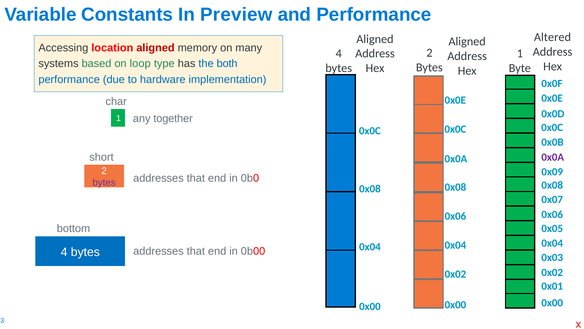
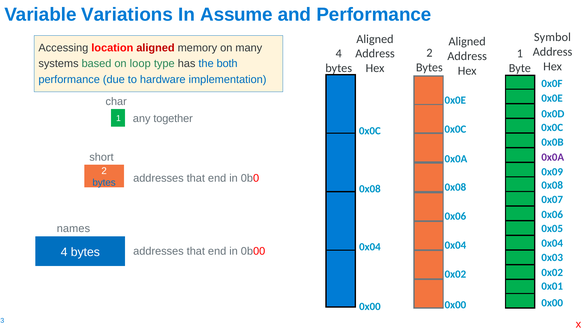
Constants: Constants -> Variations (127, 14)
Preview: Preview -> Assume (236, 14)
Altered: Altered -> Symbol (552, 37)
bytes colour: purple -> blue (104, 182)
bottom: bottom -> names (73, 228)
